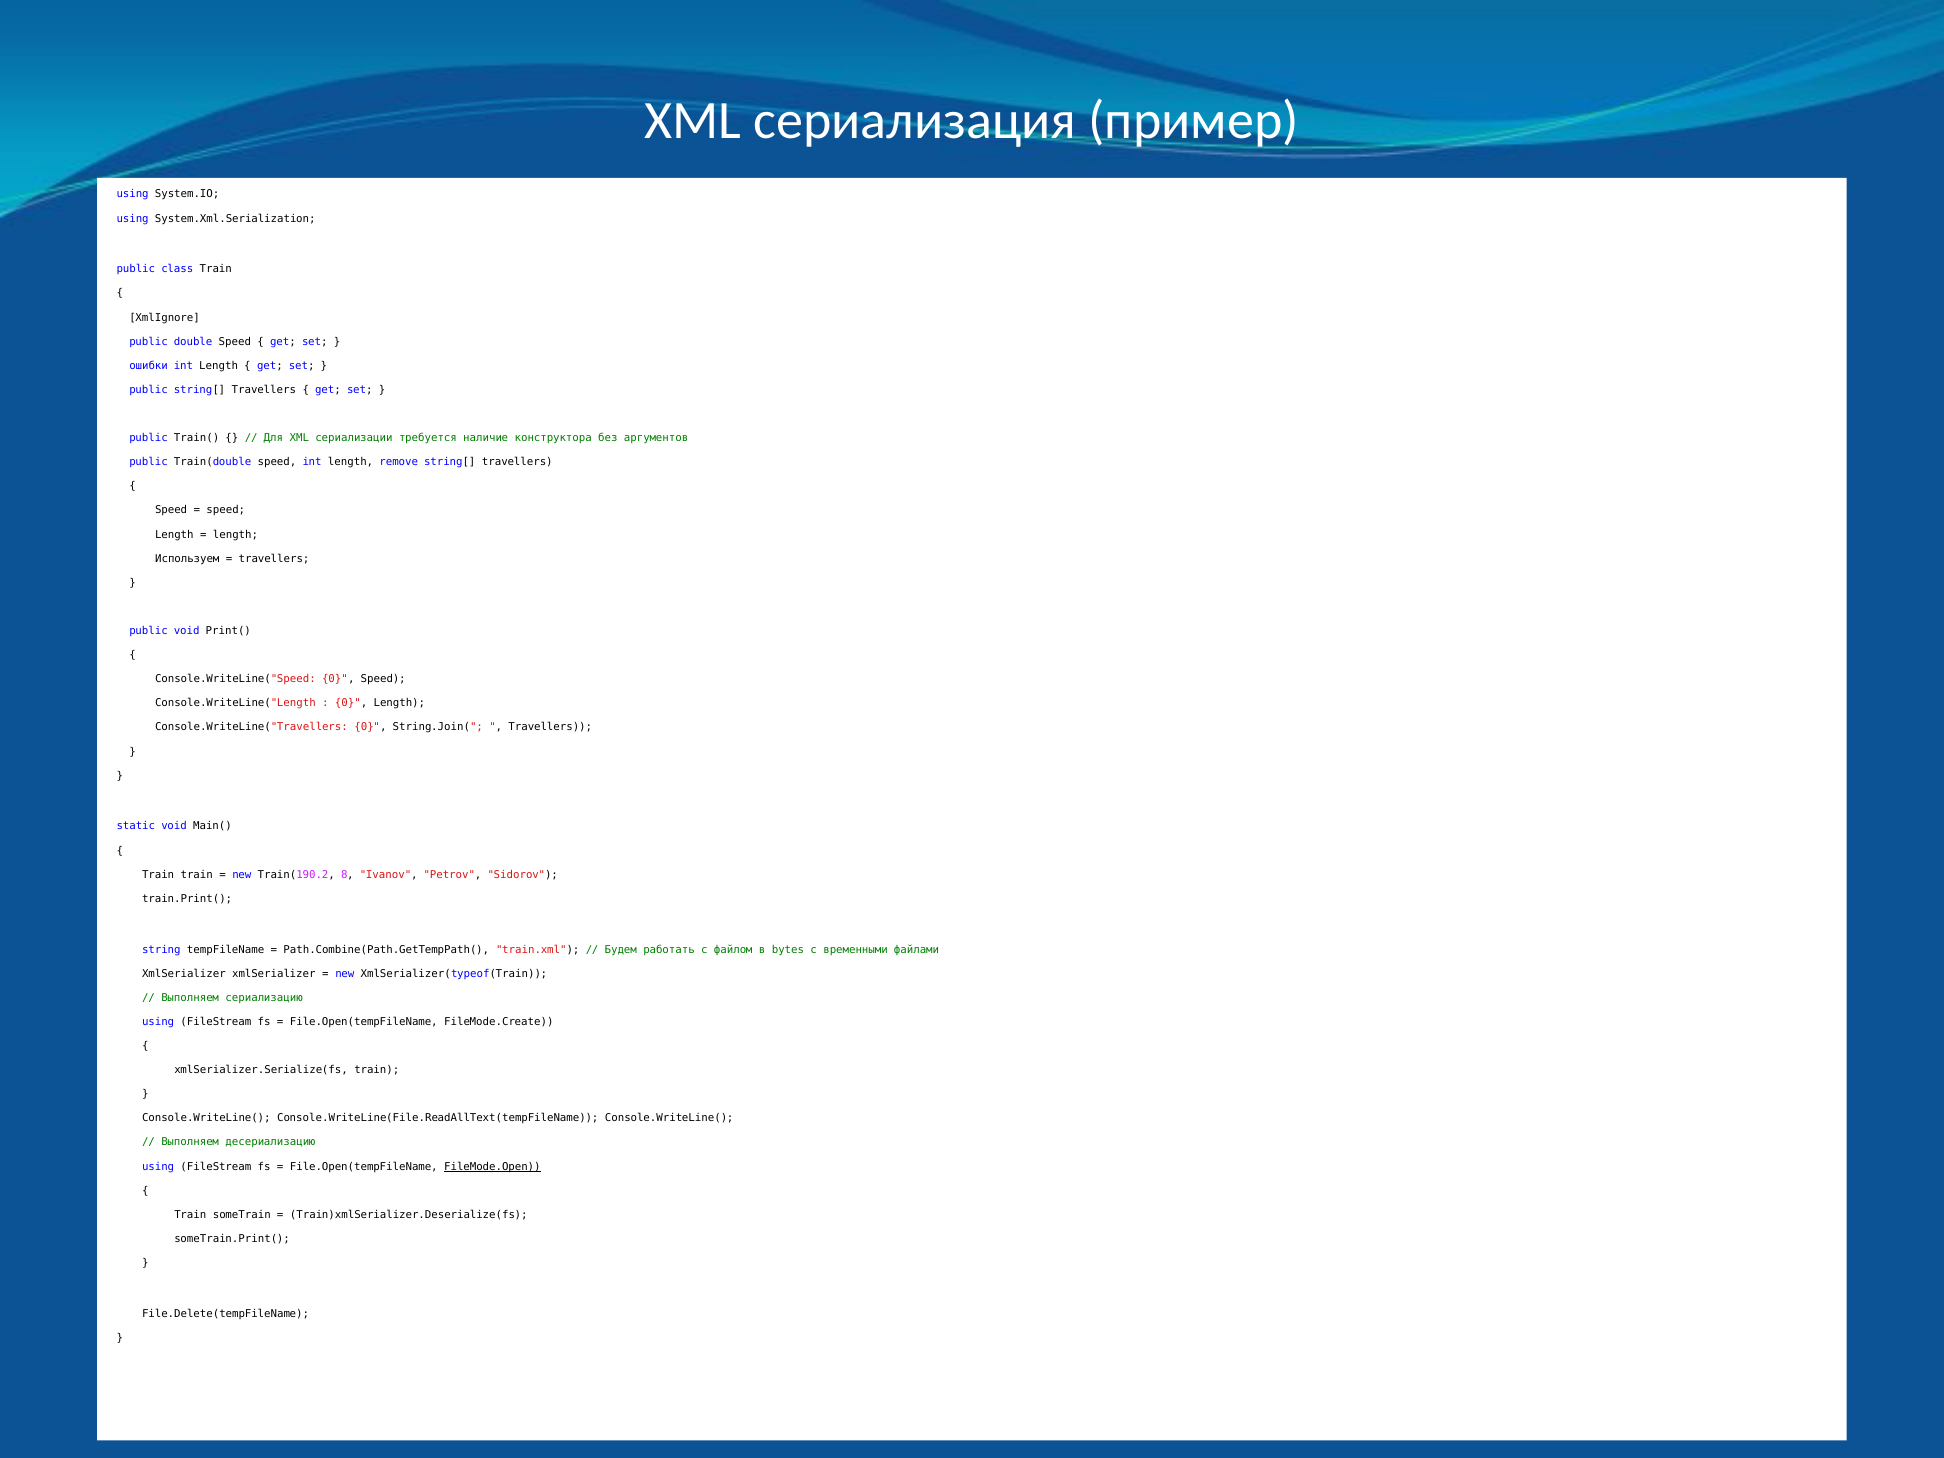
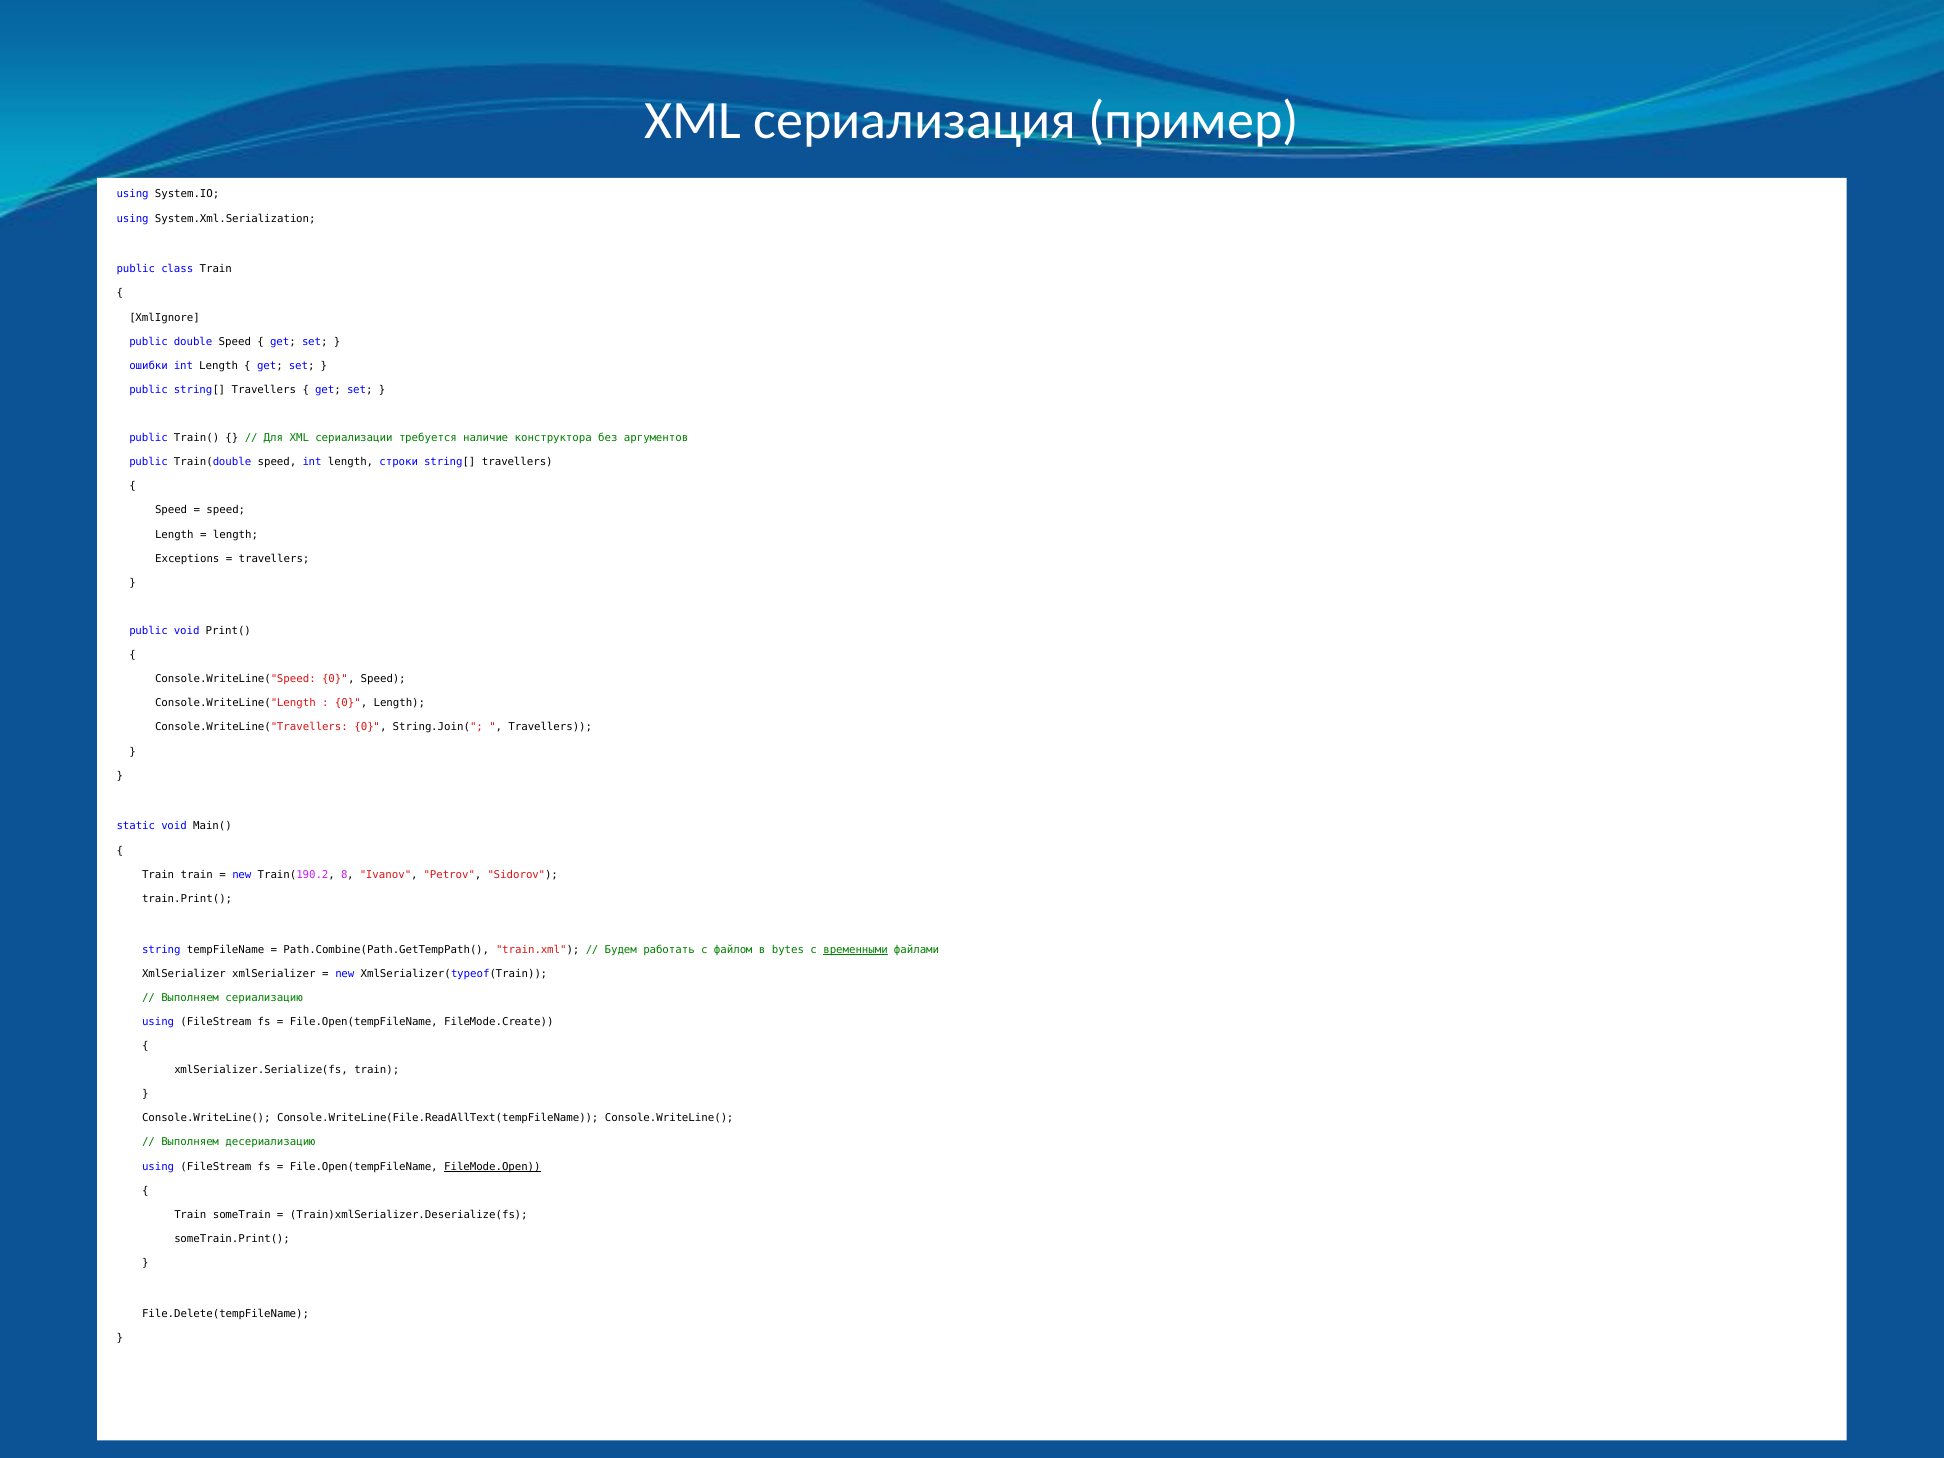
remove: remove -> строки (399, 462)
Используем: Используем -> Exceptions (187, 559)
временными underline: none -> present (856, 950)
